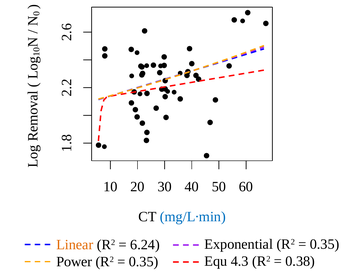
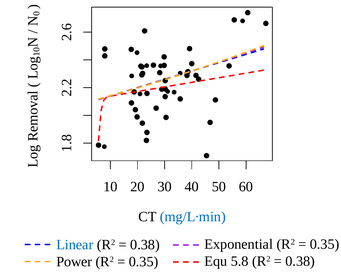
Linear colour: orange -> blue (75, 244)
6.24: 6.24 -> 0.38 (145, 244)
4.3: 4.3 -> 5.8 (240, 261)
